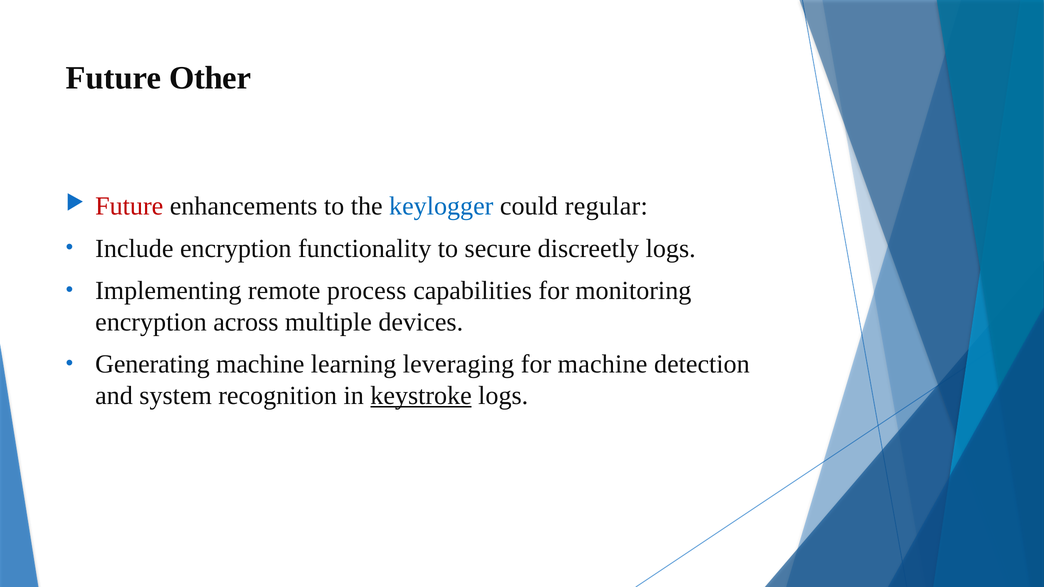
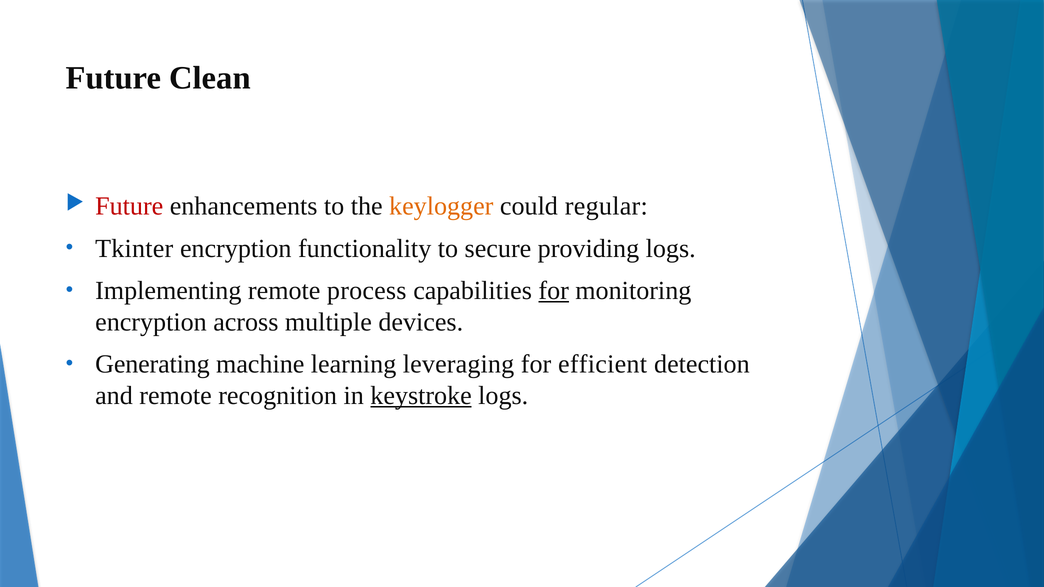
Other: Other -> Clean (210, 78)
keylogger colour: blue -> orange (441, 206)
Include: Include -> Tkinter (134, 249)
discreetly: discreetly -> providing (588, 249)
for underline: none -> present (554, 291)
for machine: machine -> efficient (603, 364)
and system: system -> remote (176, 396)
